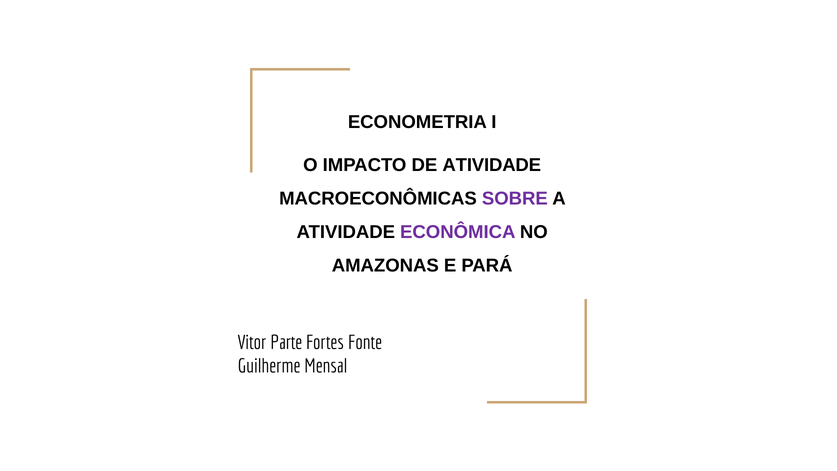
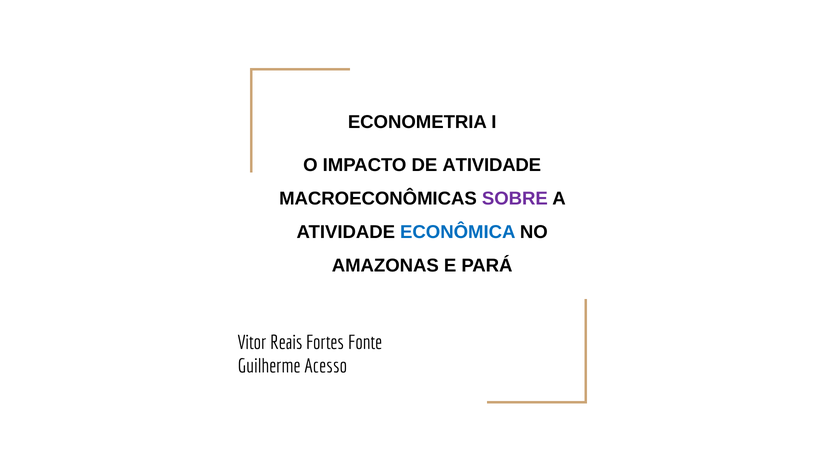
ECONÔMICA colour: purple -> blue (458, 232)
Parte: Parte -> Reais (286, 343)
Mensal: Mensal -> Acesso (326, 366)
